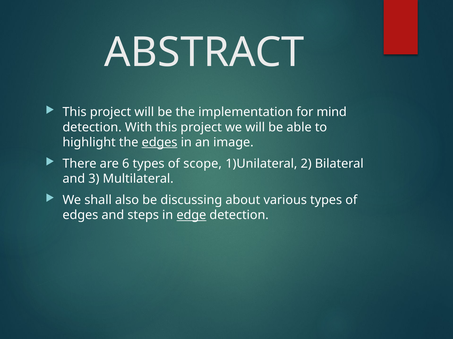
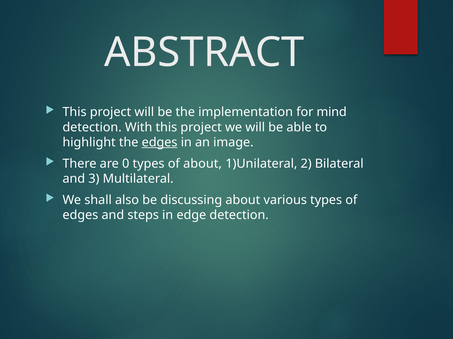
6: 6 -> 0 (126, 164)
of scope: scope -> about (203, 164)
edge underline: present -> none (191, 216)
